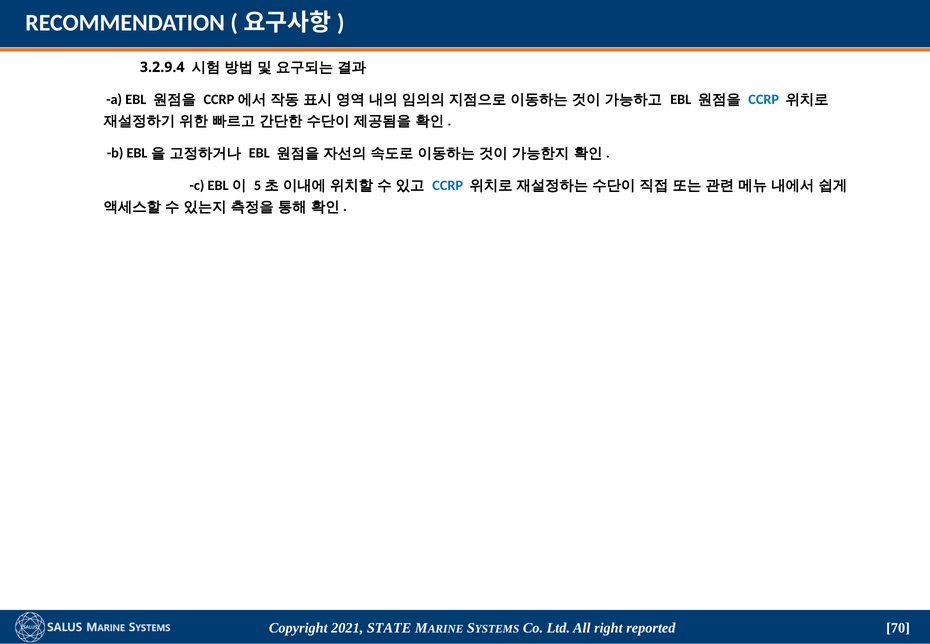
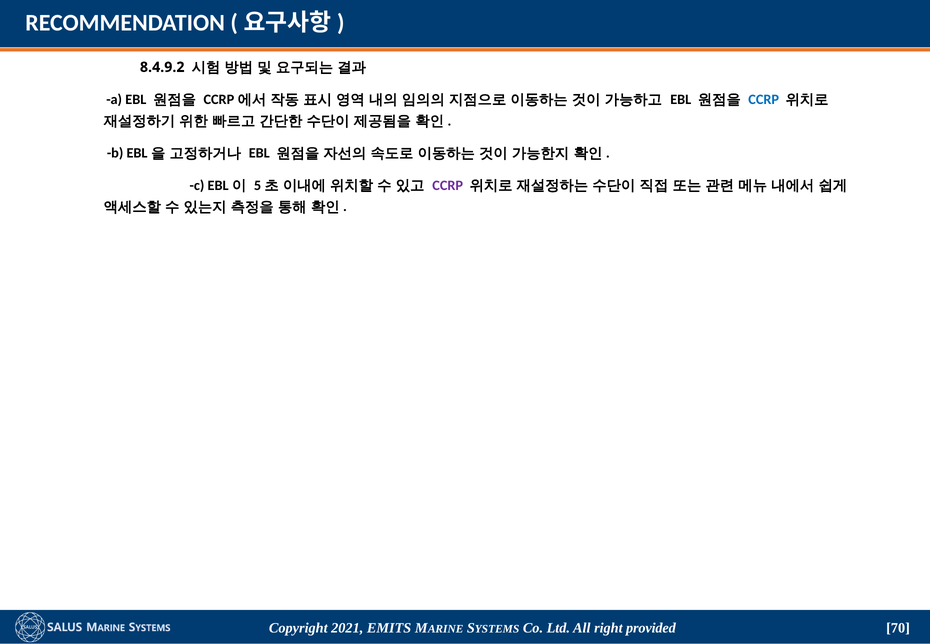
3.2.9.4: 3.2.9.4 -> 8.4.9.2 (162, 67)
CCRP colour: blue -> purple (448, 185)
STATE: STATE -> EMITS (389, 628)
reported: reported -> provided (651, 628)
